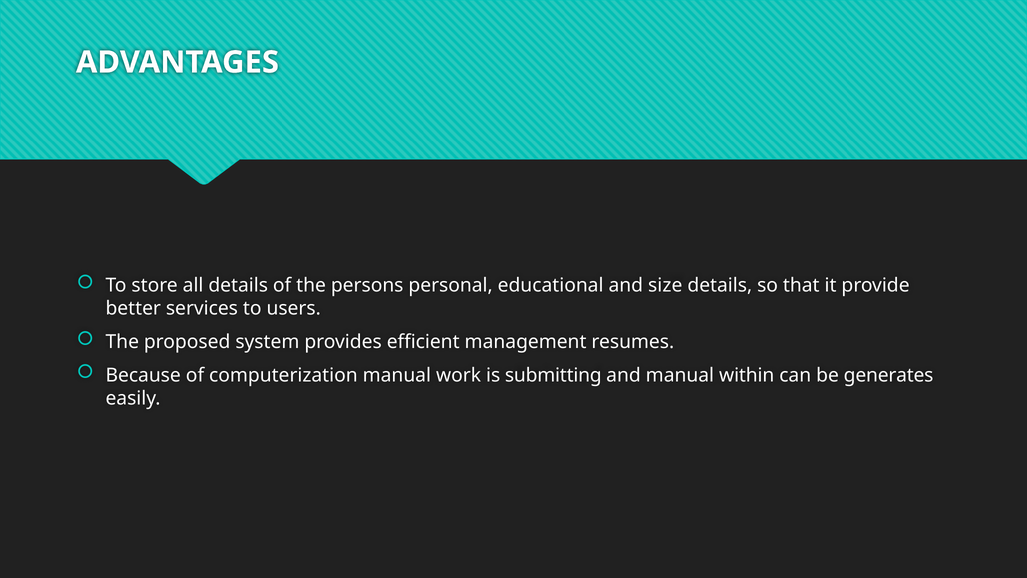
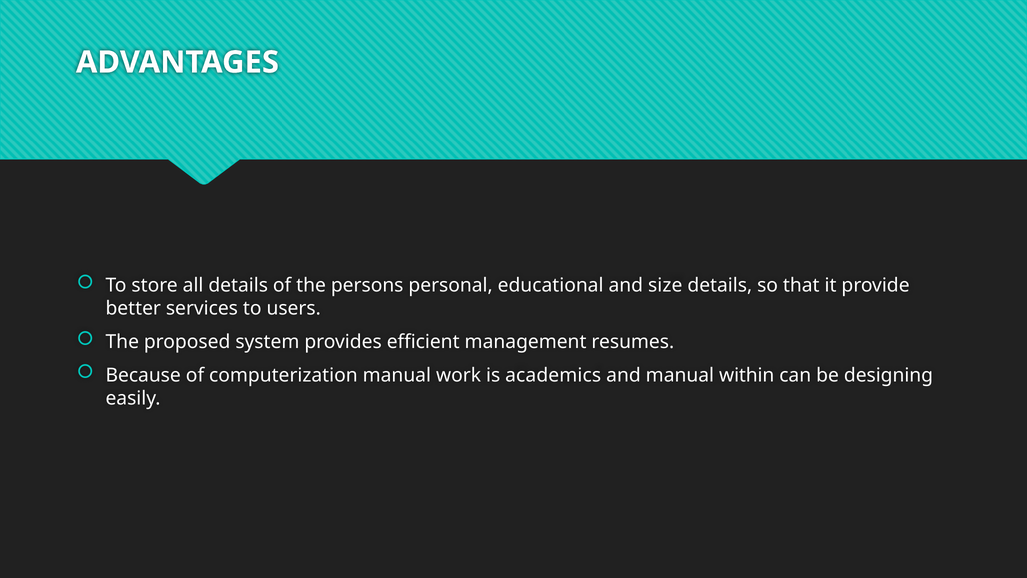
submitting: submitting -> academics (553, 375)
generates: generates -> designing (889, 375)
